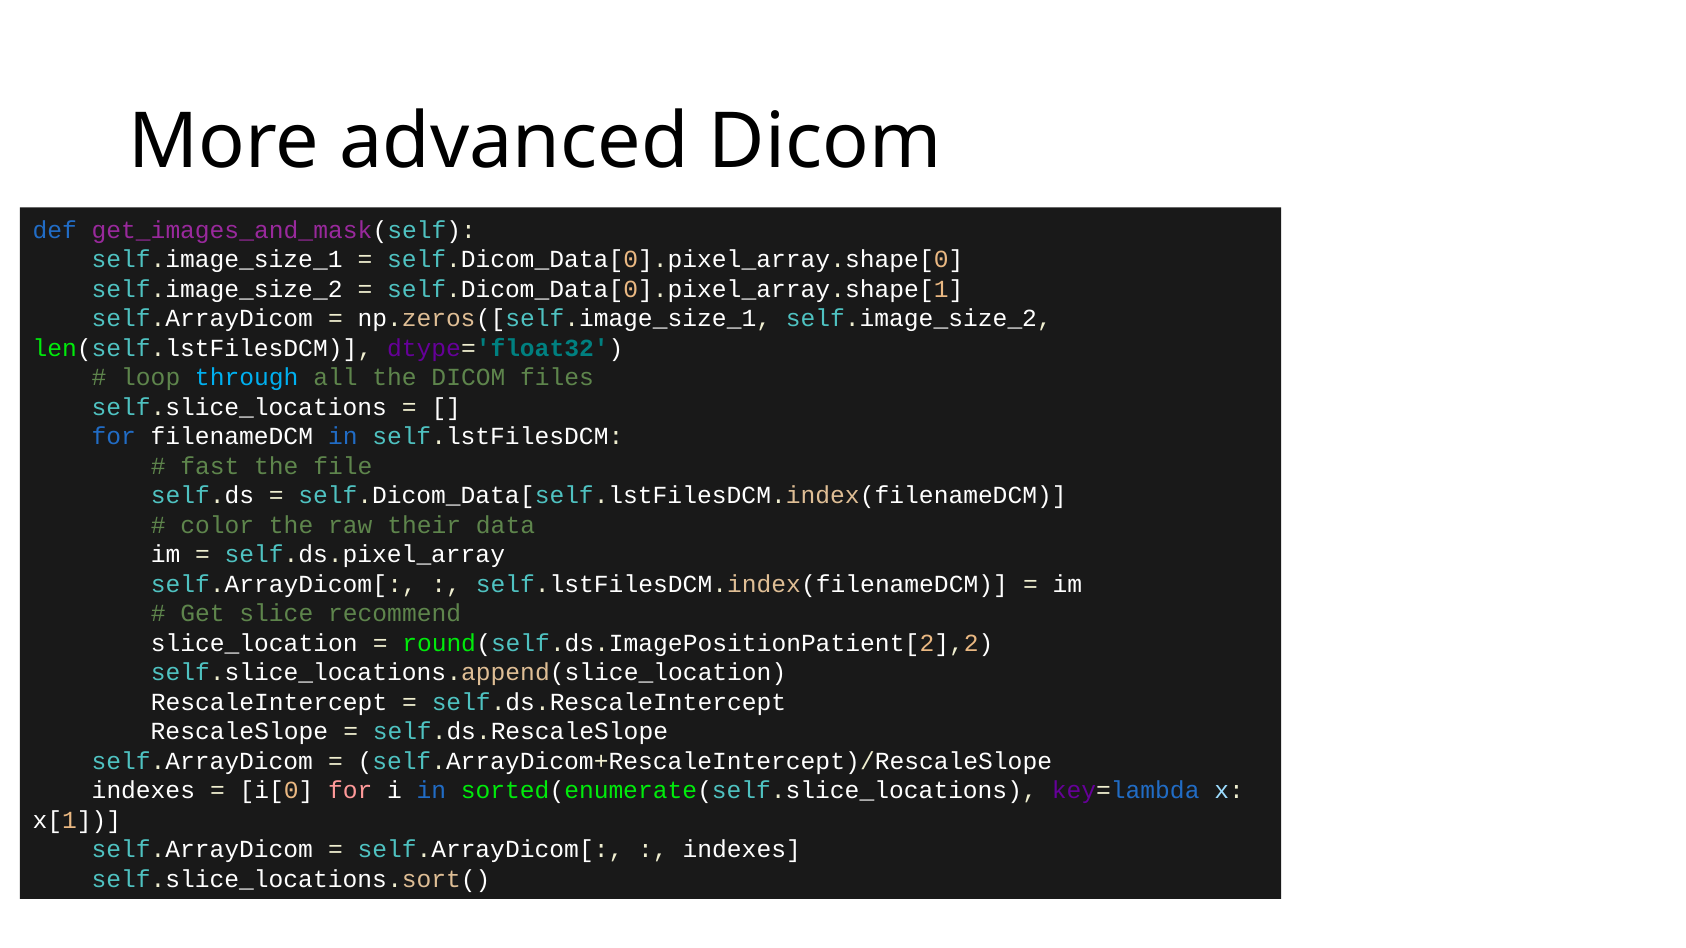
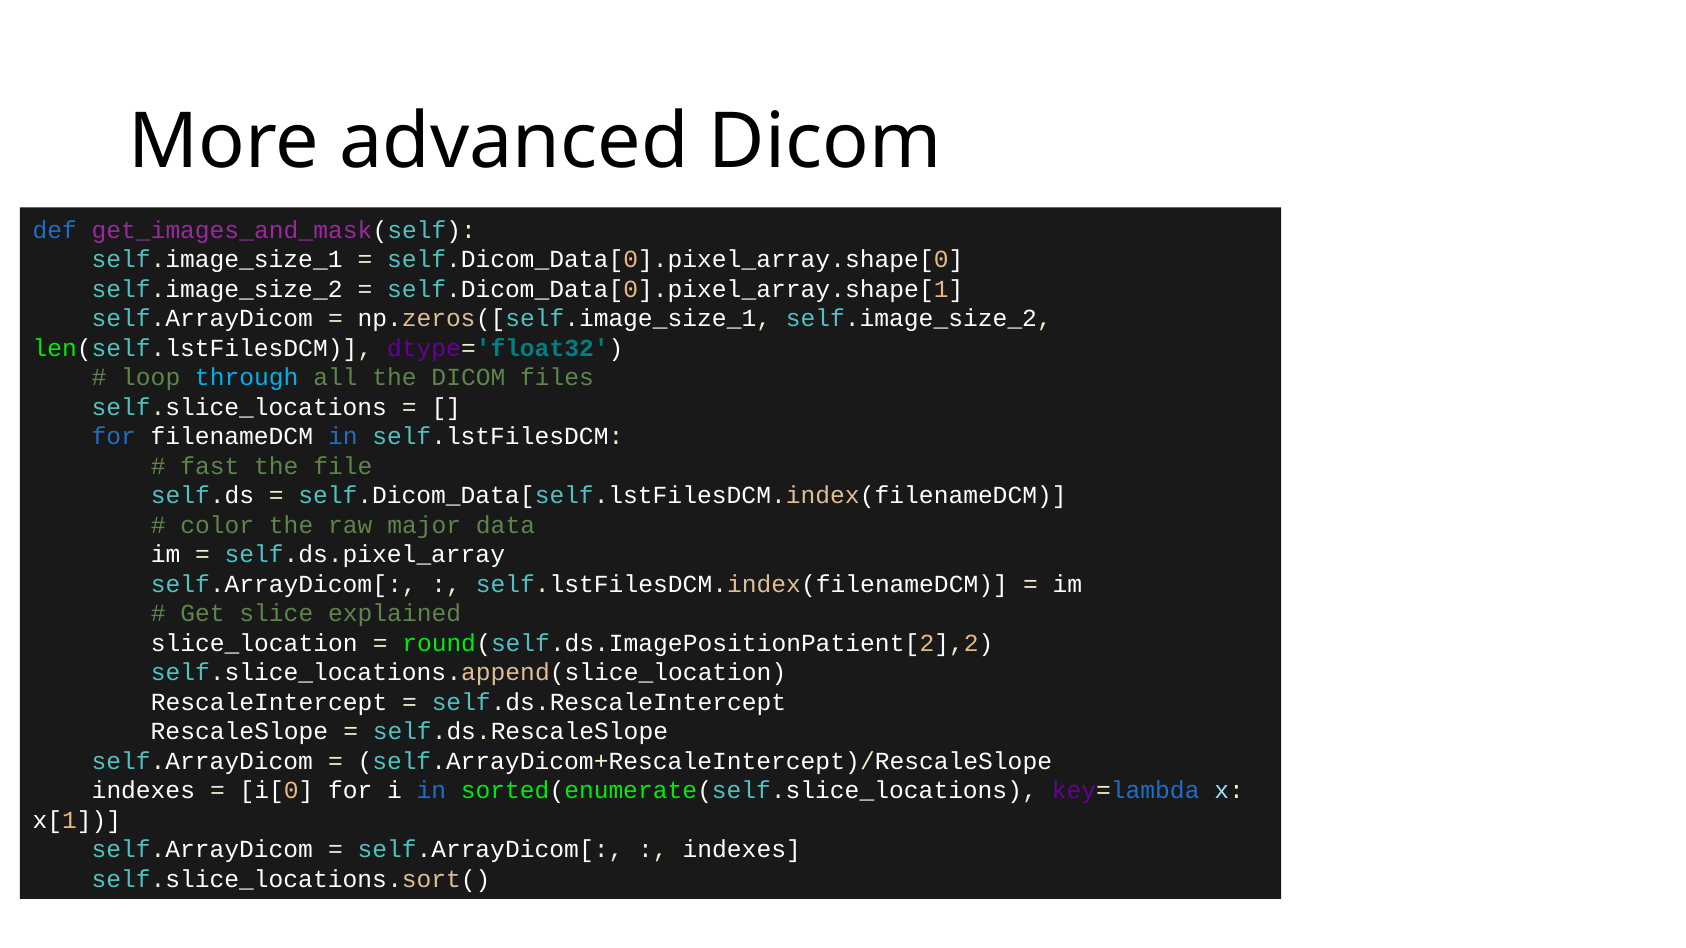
their: their -> major (424, 525)
recommend: recommend -> explained (395, 614)
for colour: pink -> white (350, 791)
